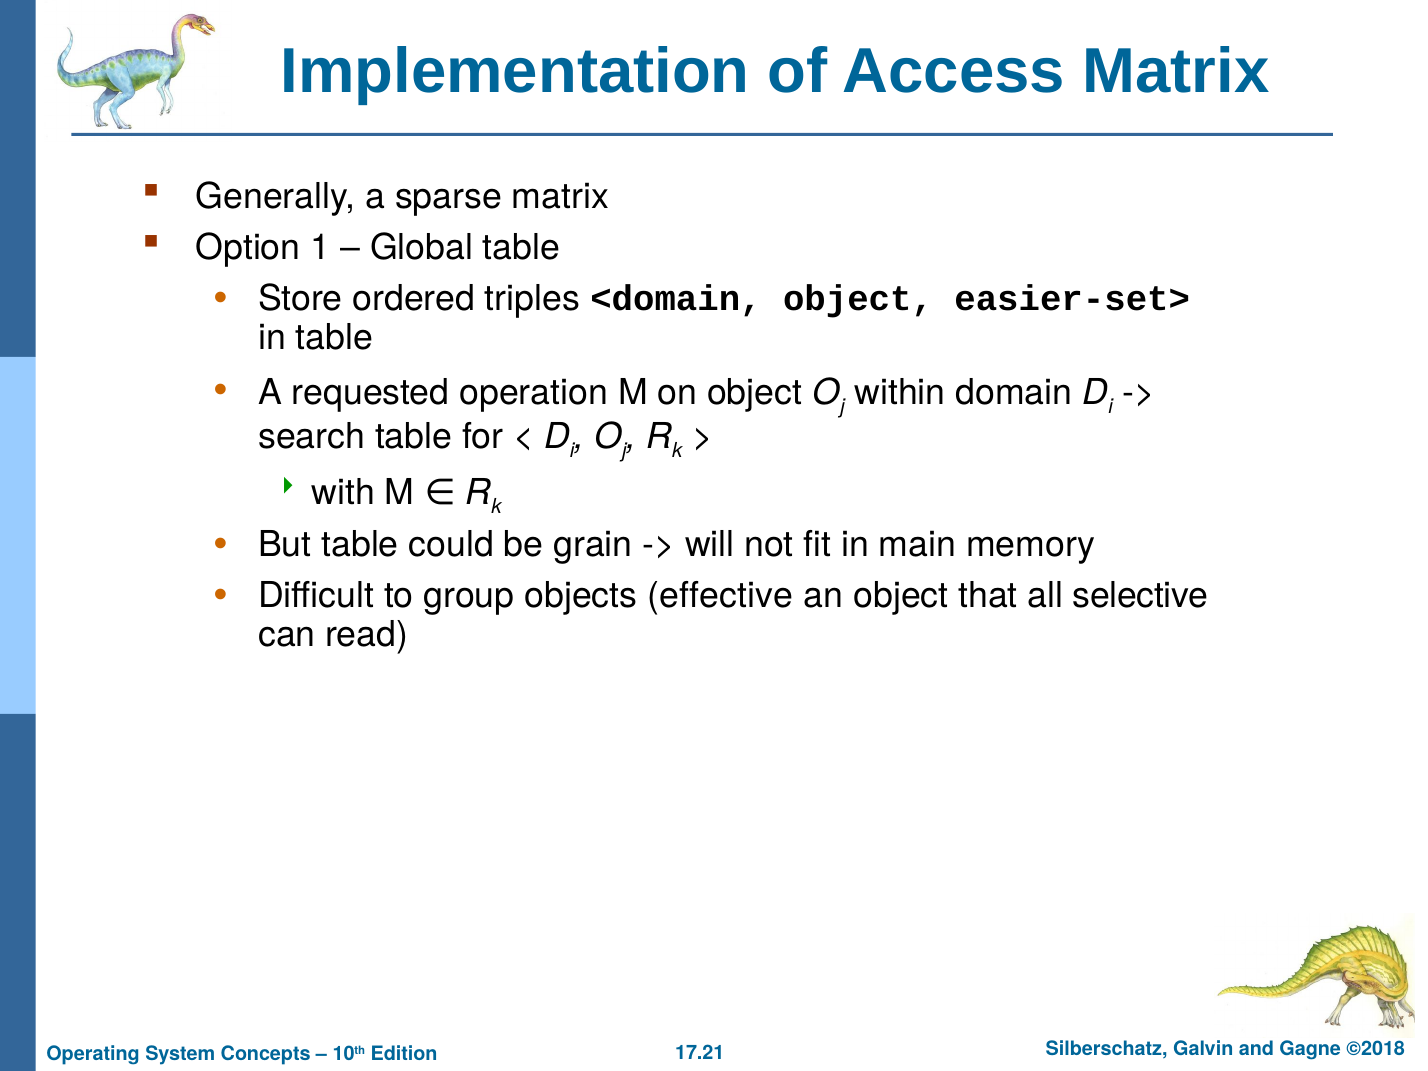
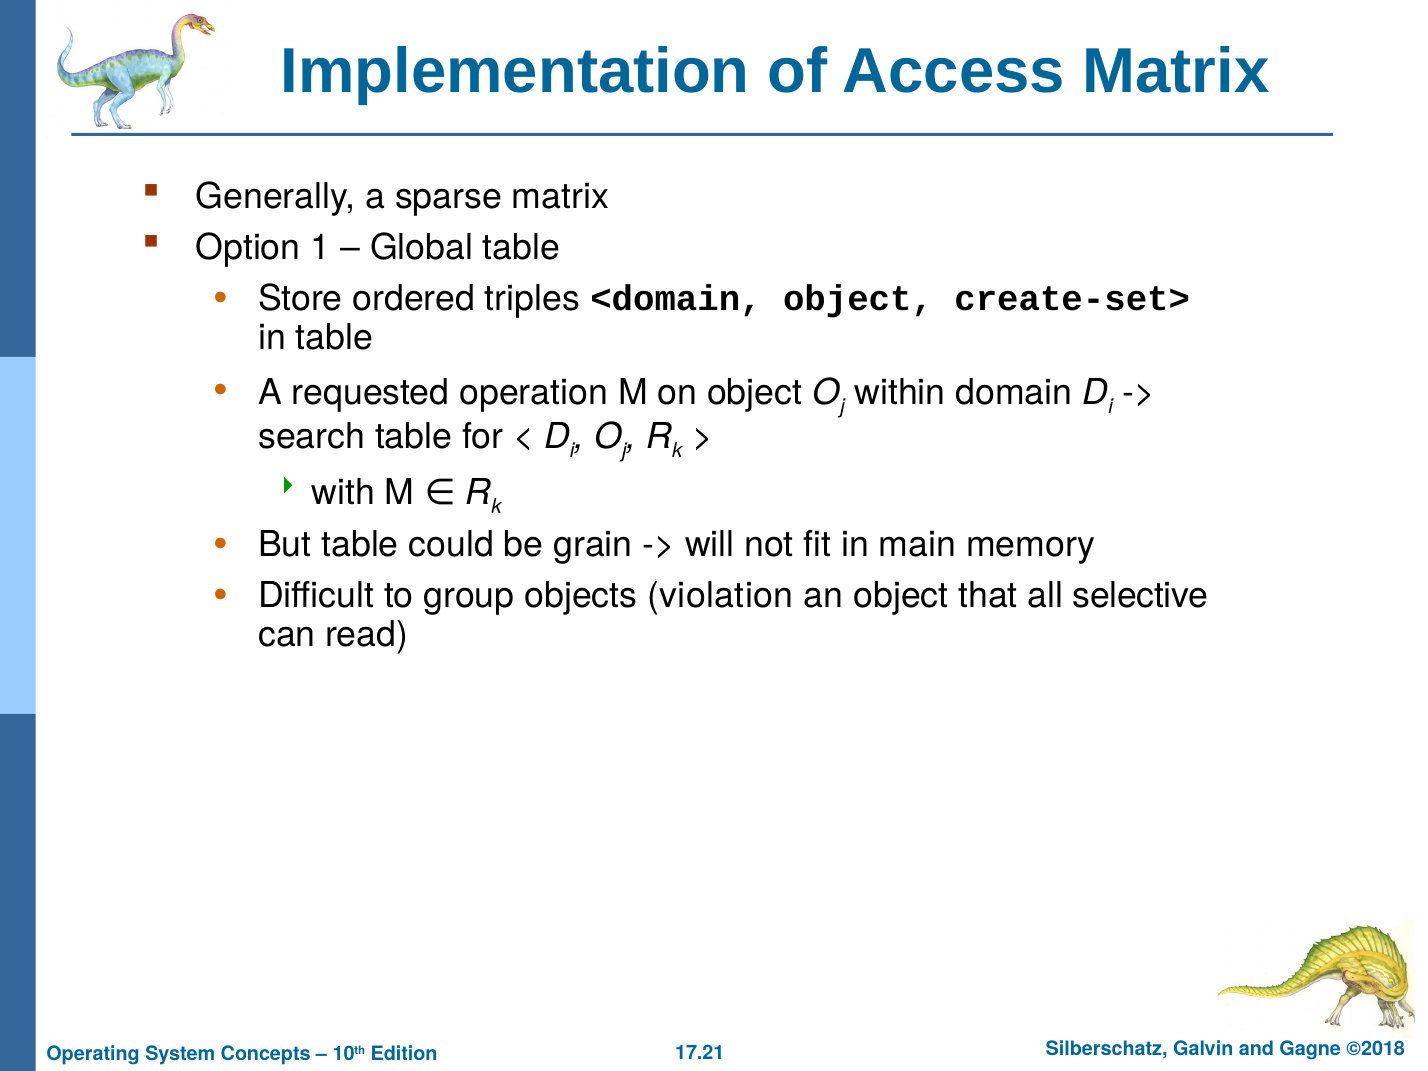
easier-set>: easier-set> -> create-set> (1072, 299)
effective: effective -> violation (720, 596)
